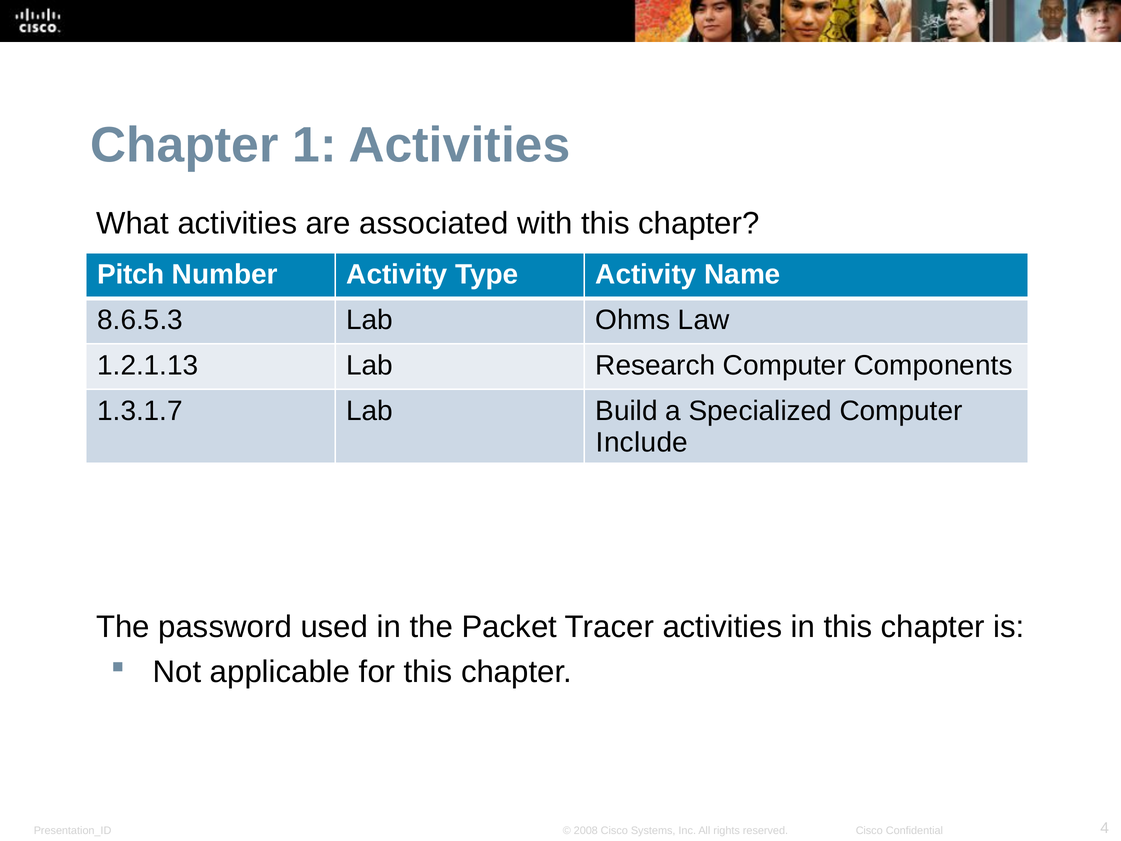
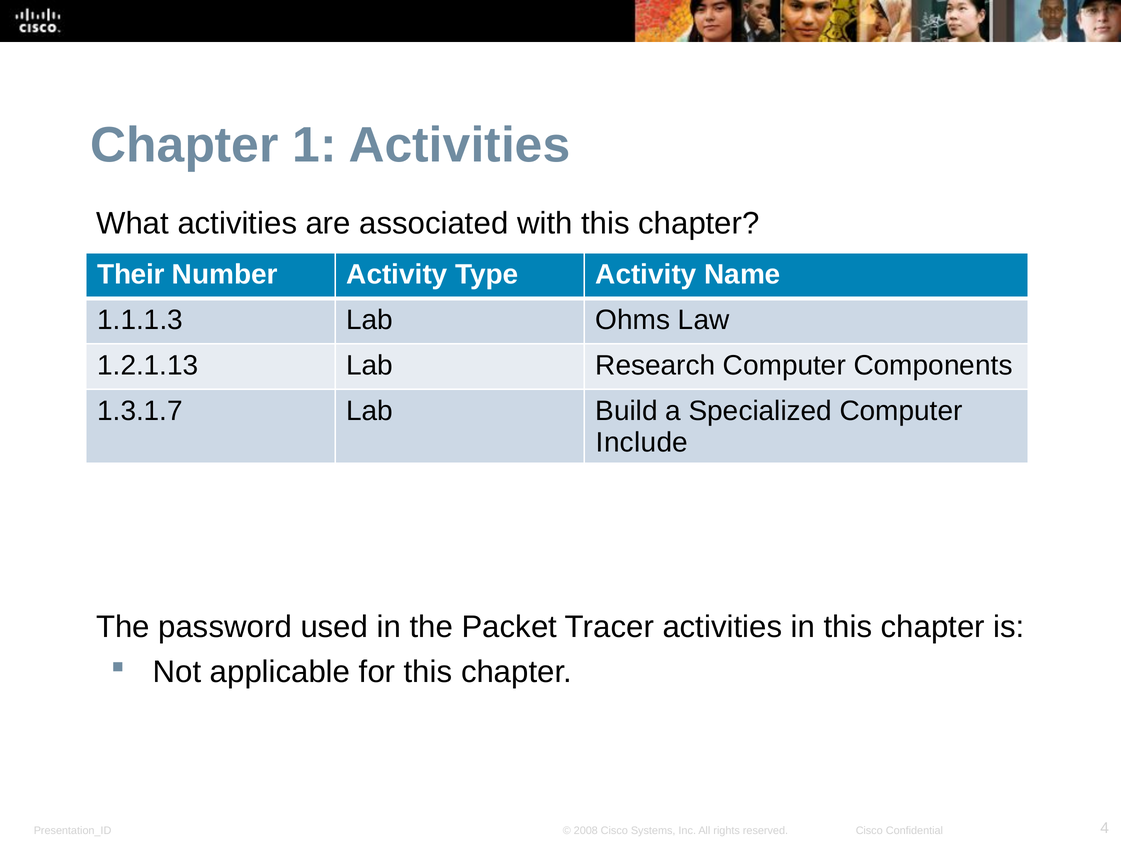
Pitch: Pitch -> Their (131, 275)
8.6.5.3: 8.6.5.3 -> 1.1.1.3 (140, 320)
